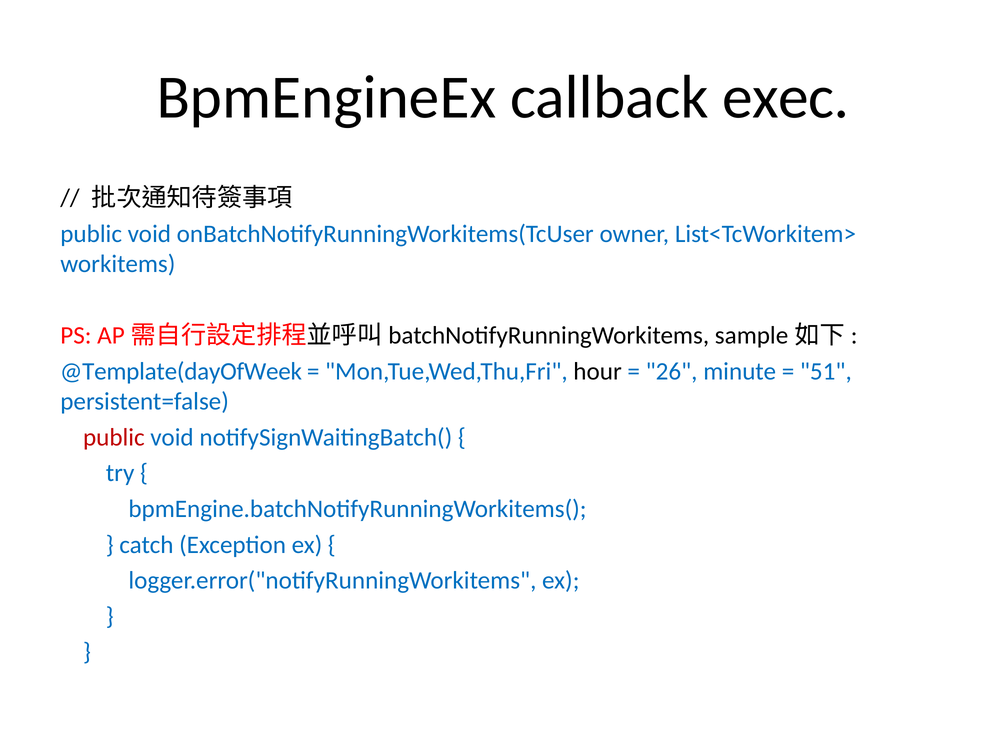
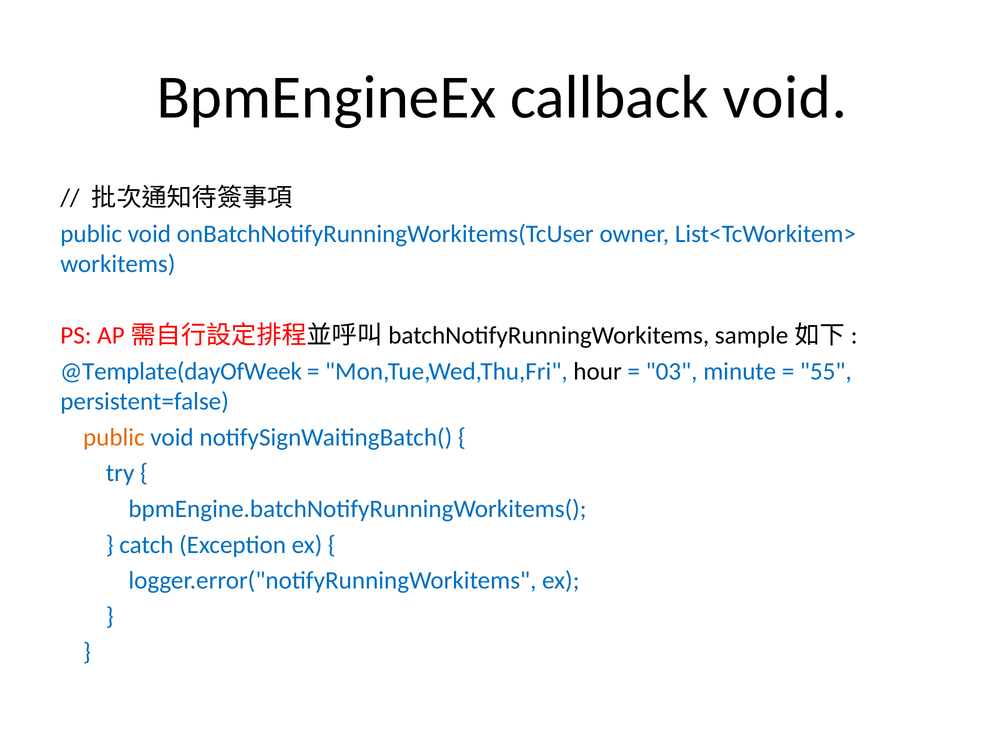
callback exec: exec -> void (785, 97)
26: 26 -> 03 (672, 371)
51: 51 -> 55 (826, 371)
public colour: red -> orange (114, 437)
